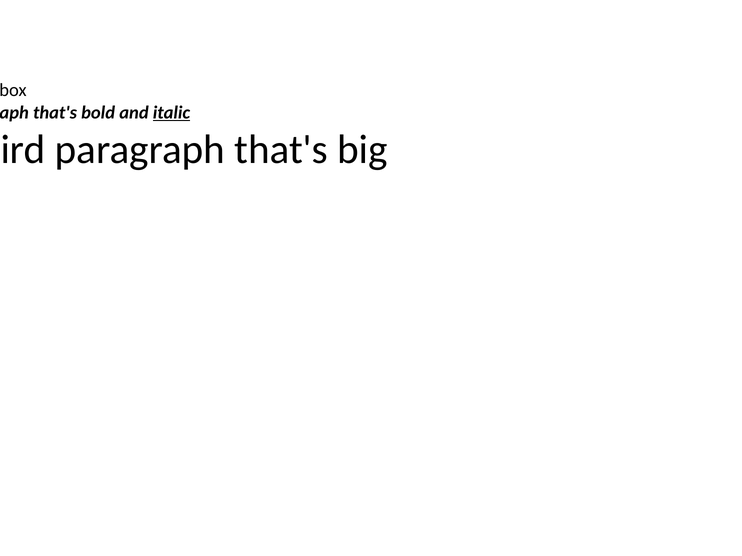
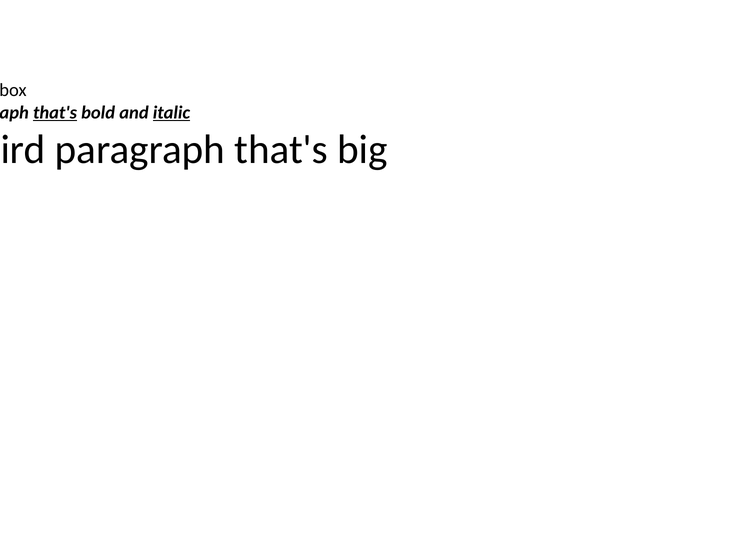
that's underline: none -> present (55, 113)
